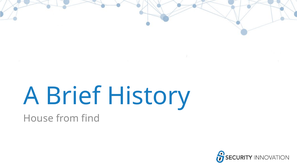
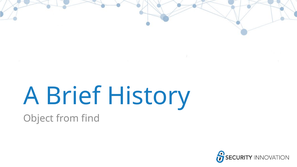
House: House -> Object (38, 119)
